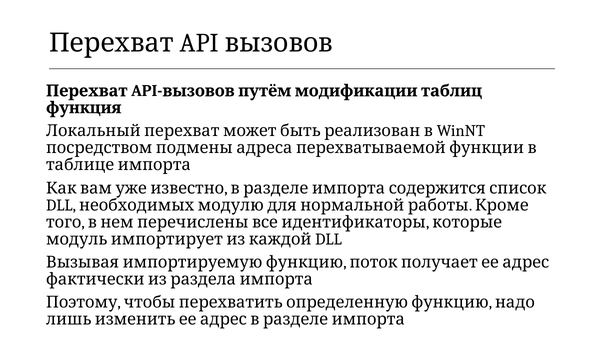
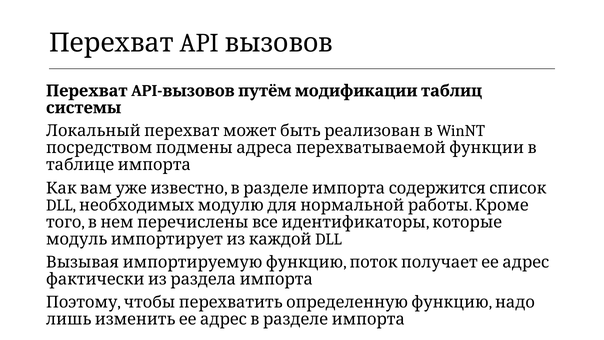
функция: функция -> системы (84, 108)
